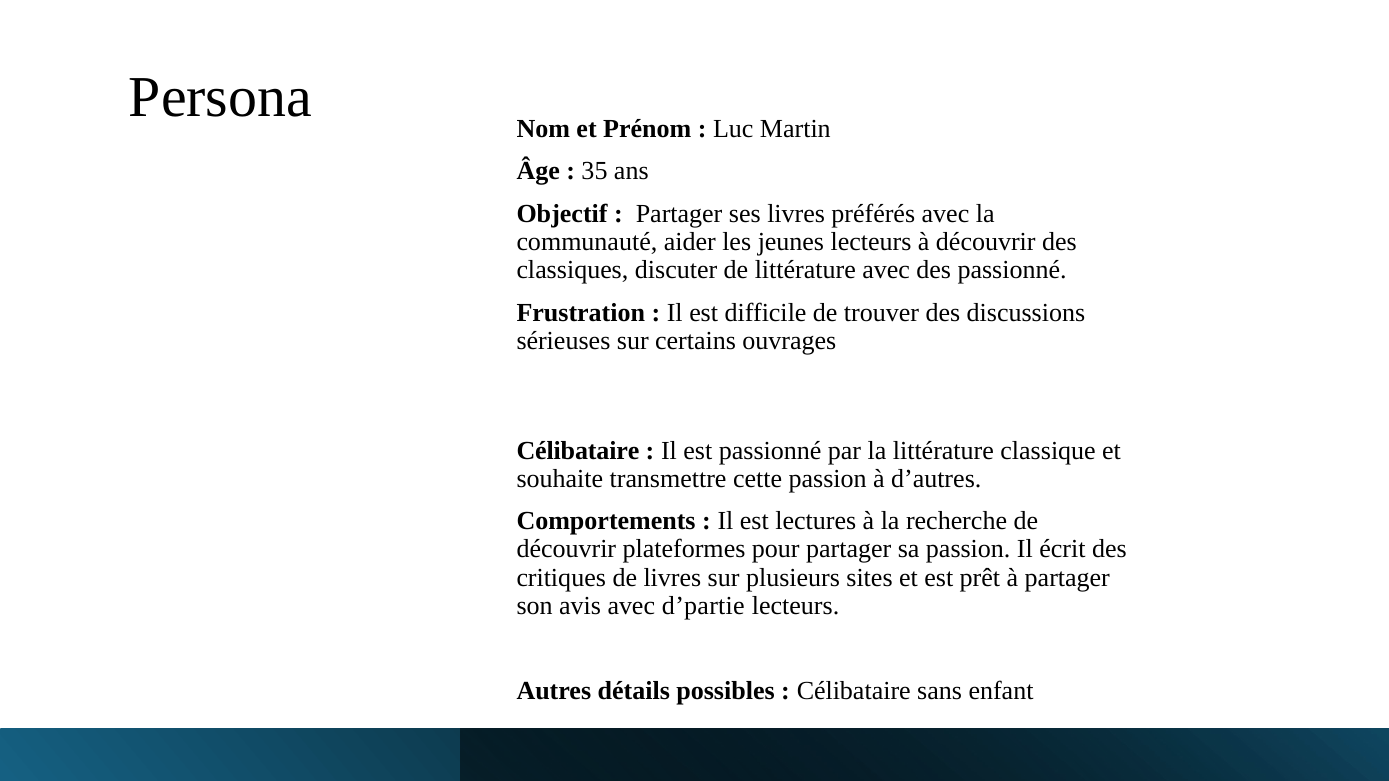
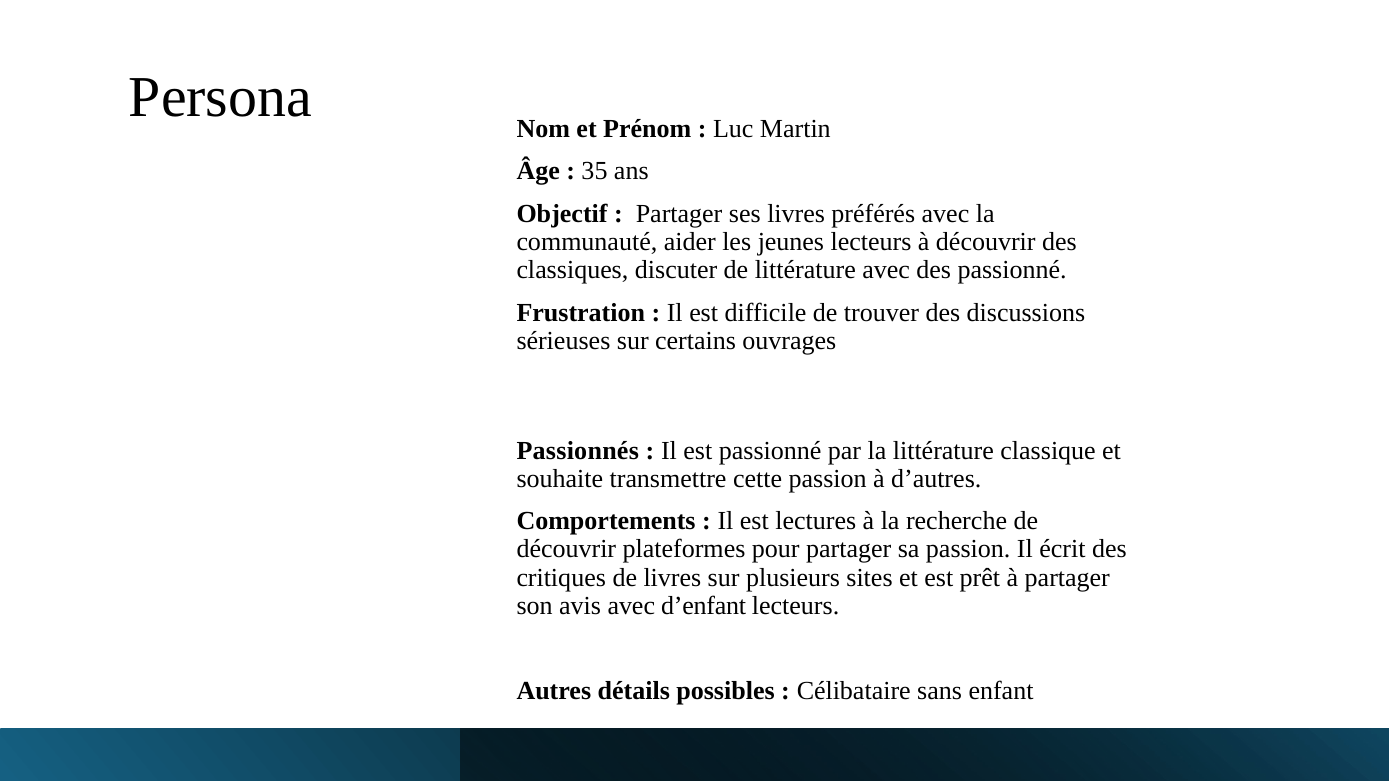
Célibataire: Célibataire -> Passionnés (578, 451)
d’partie: d’partie -> d’enfant (704, 606)
